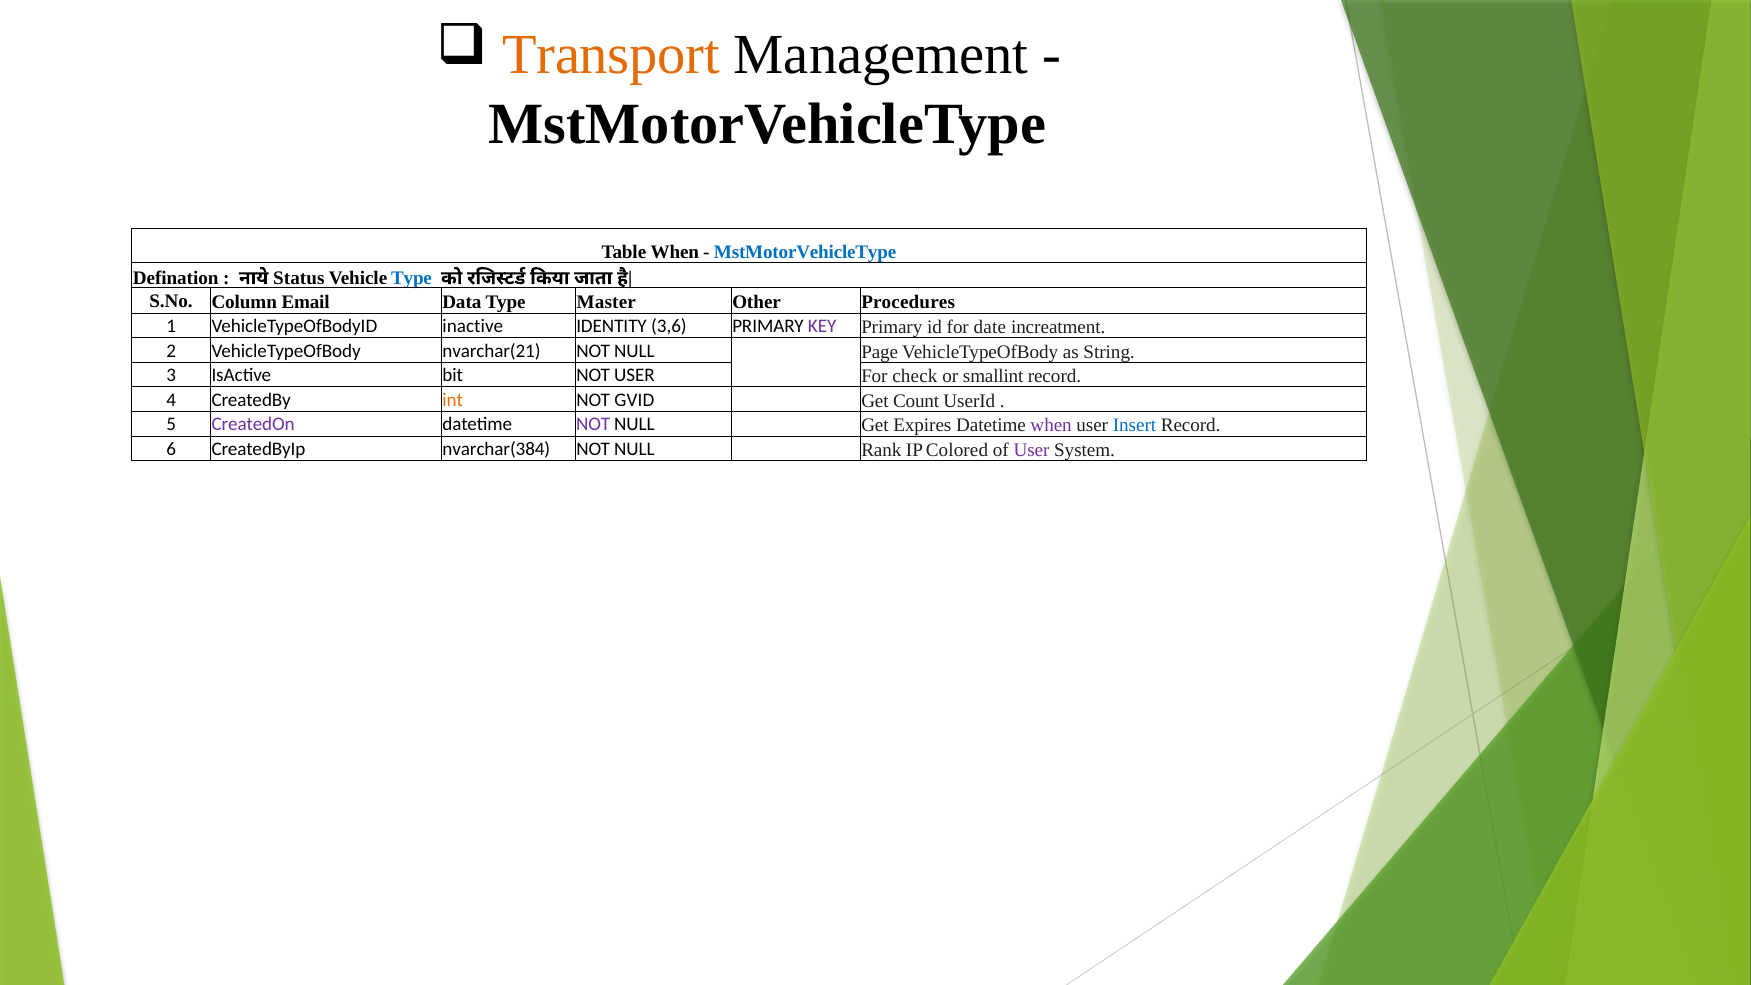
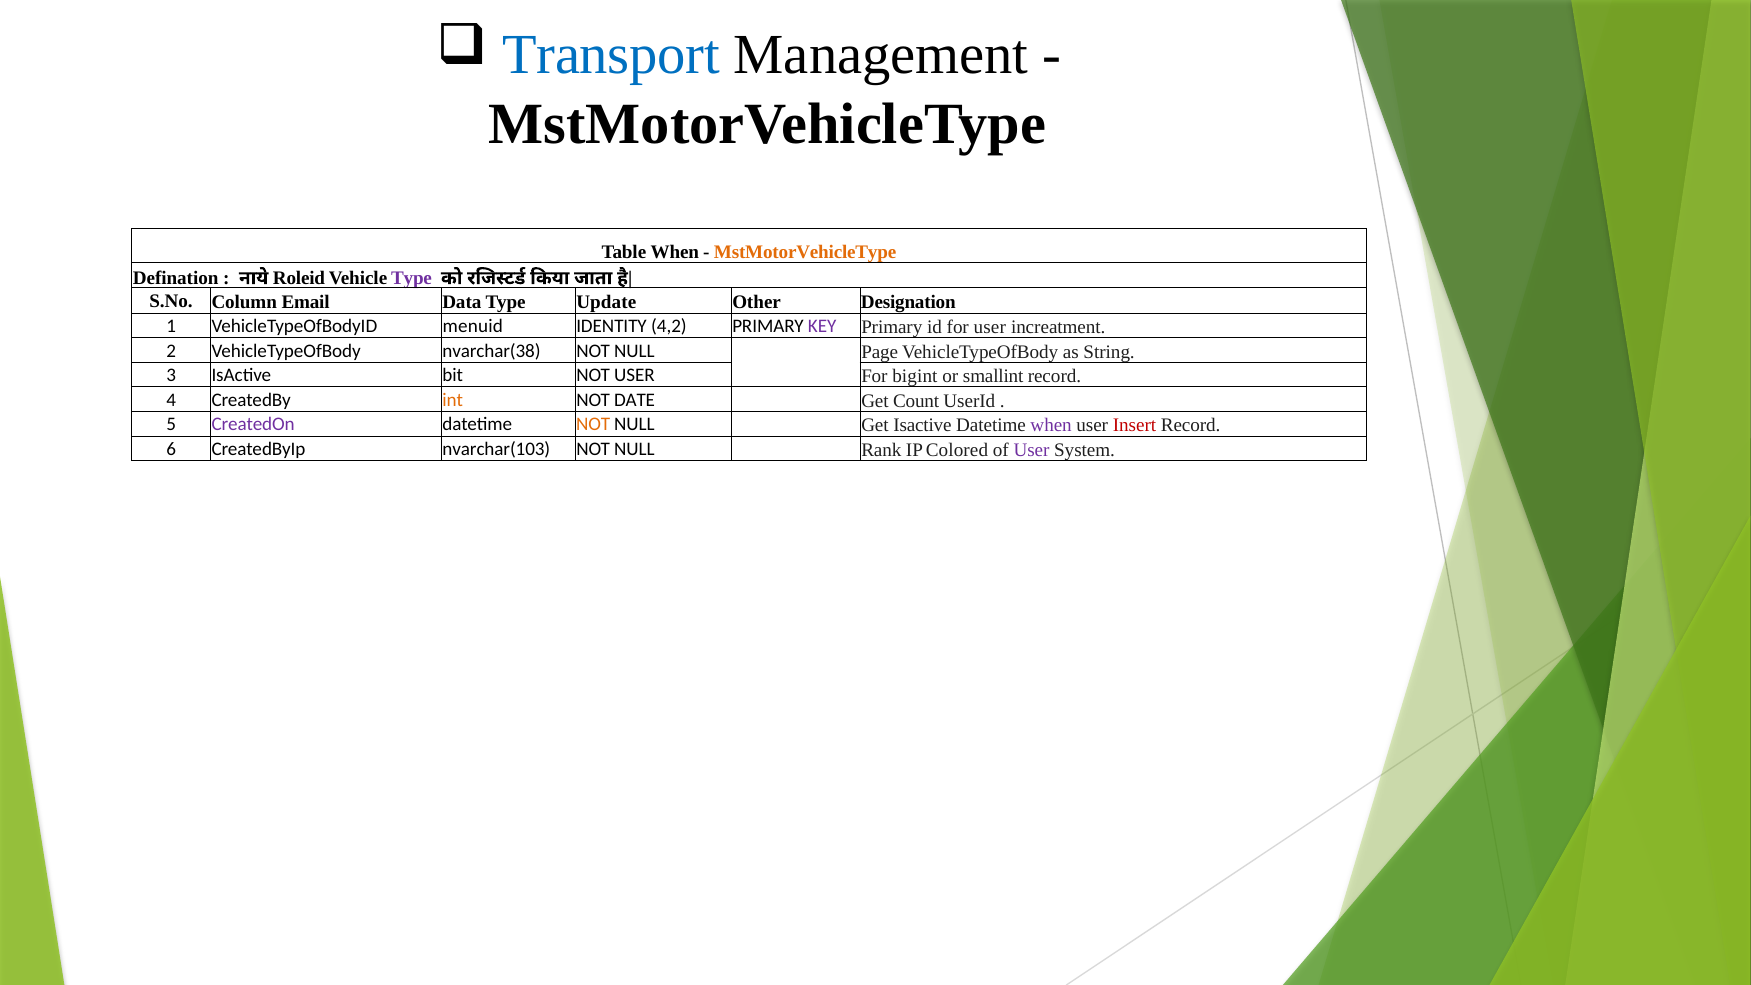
Transport colour: orange -> blue (611, 55)
MstMotorVehicleType colour: blue -> orange (805, 252)
Status: Status -> Roleid (299, 278)
Type colour: blue -> purple (412, 278)
Master: Master -> Update (606, 303)
Procedures: Procedures -> Designation (908, 303)
inactive: inactive -> menuid (473, 326)
3,6: 3,6 -> 4,2 (669, 326)
for date: date -> user (990, 327)
nvarchar(21: nvarchar(21 -> nvarchar(38 (492, 351)
check: check -> bigint (915, 376)
GVID: GVID -> DATE (635, 400)
NOT colour: purple -> orange (593, 425)
Get Expires: Expires -> Isactive (922, 425)
Insert colour: blue -> red (1134, 425)
nvarchar(384: nvarchar(384 -> nvarchar(103 (496, 449)
